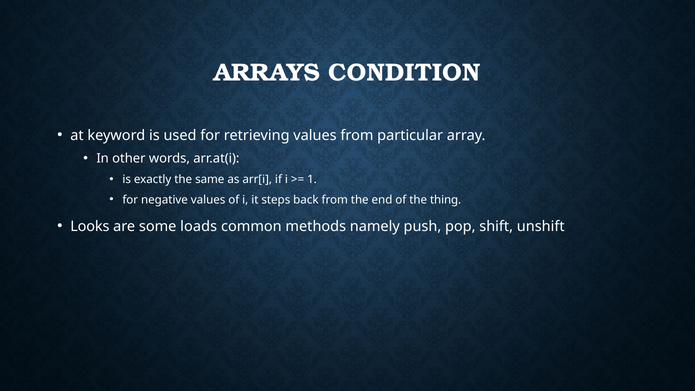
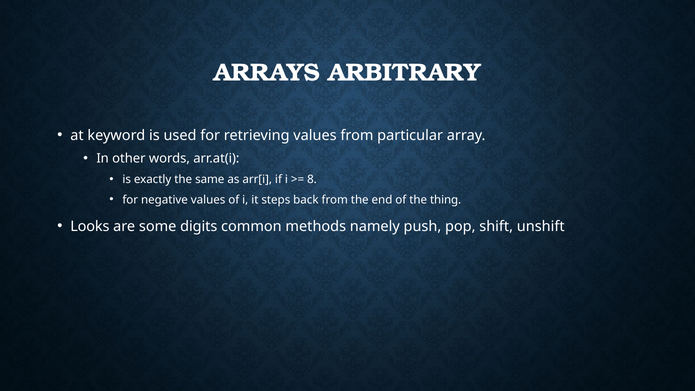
CONDITION: CONDITION -> ARBITRARY (405, 72)
1: 1 -> 8 (312, 179)
loads: loads -> digits (199, 226)
